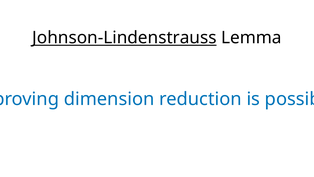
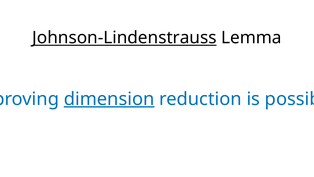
dimension underline: none -> present (109, 99)
